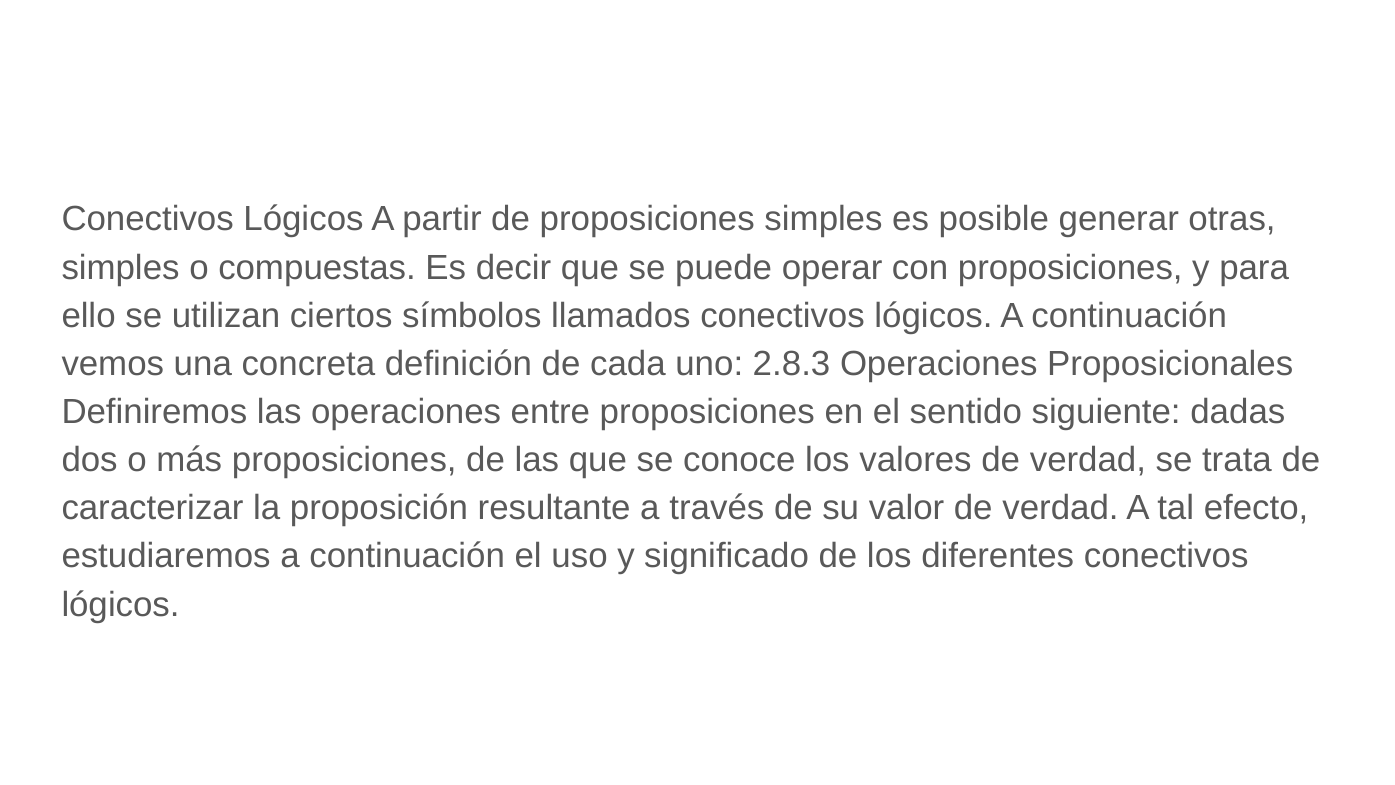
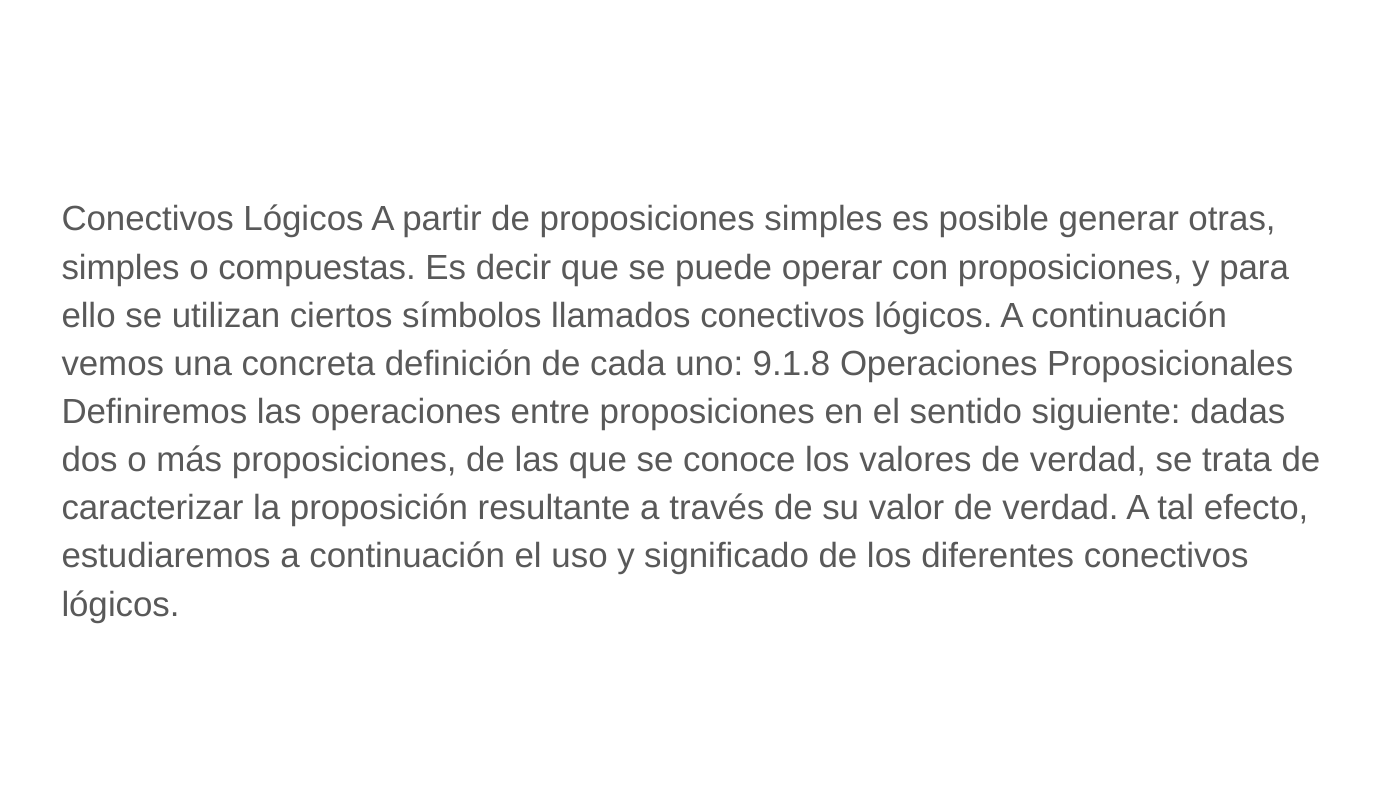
2.8.3: 2.8.3 -> 9.1.8 (792, 364)
